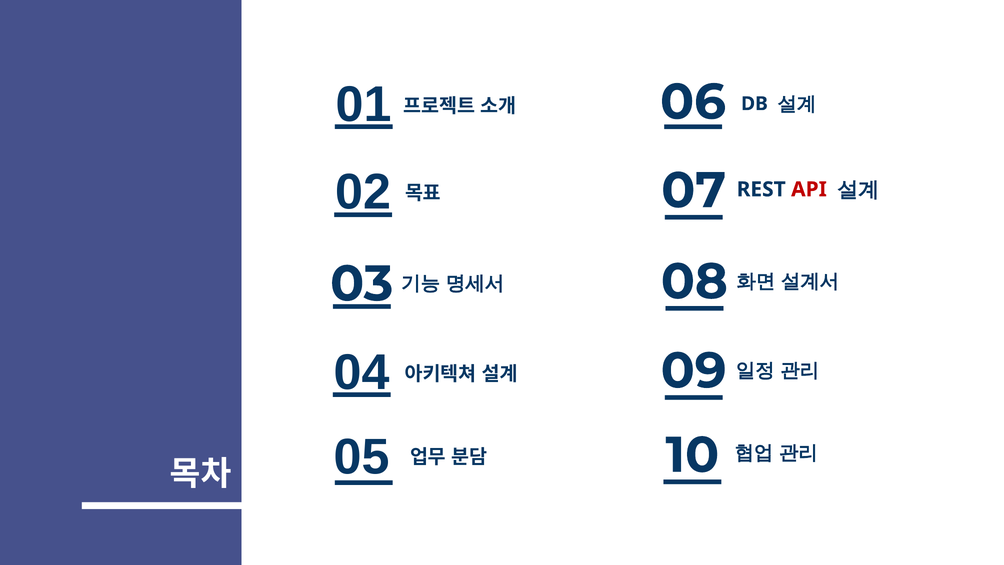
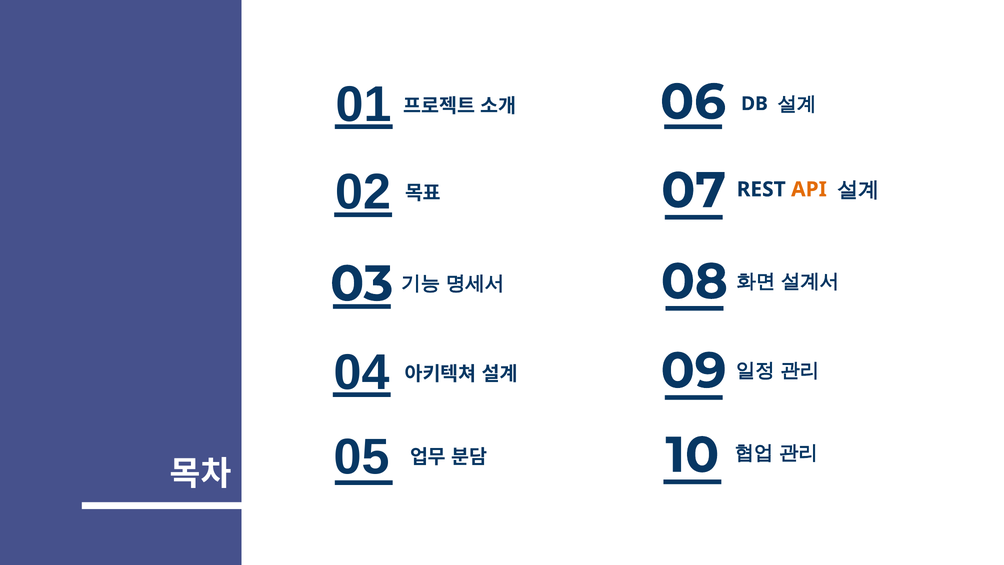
API colour: red -> orange (809, 189)
